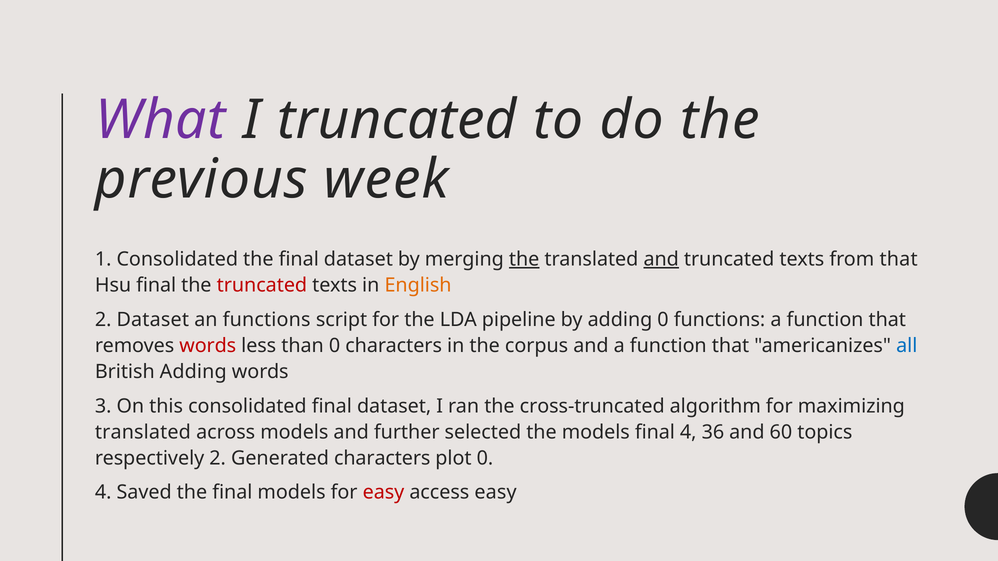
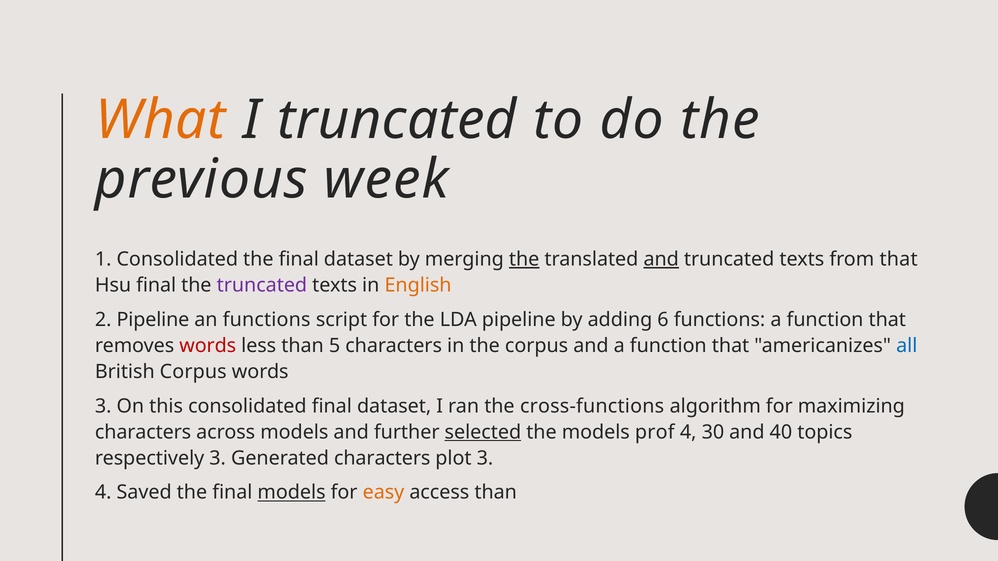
What colour: purple -> orange (160, 120)
truncated colour: red -> purple (262, 285)
2 Dataset: Dataset -> Pipeline (153, 320)
adding 0: 0 -> 6 (663, 320)
than 0: 0 -> 5 (335, 346)
British Adding: Adding -> Corpus (193, 372)
cross-truncated: cross-truncated -> cross-functions (592, 406)
translated: translated -> characters (143, 432)
selected underline: none -> present (483, 432)
models final: final -> prof (655, 432)
36: 36 -> 30 (713, 432)
60: 60 -> 40 (781, 432)
respectively 2: 2 -> 3 (218, 458)
plot 0: 0 -> 3 (485, 458)
models underline: none -> present (292, 493)
easy colour: red -> orange (383, 493)
access easy: easy -> than (496, 493)
